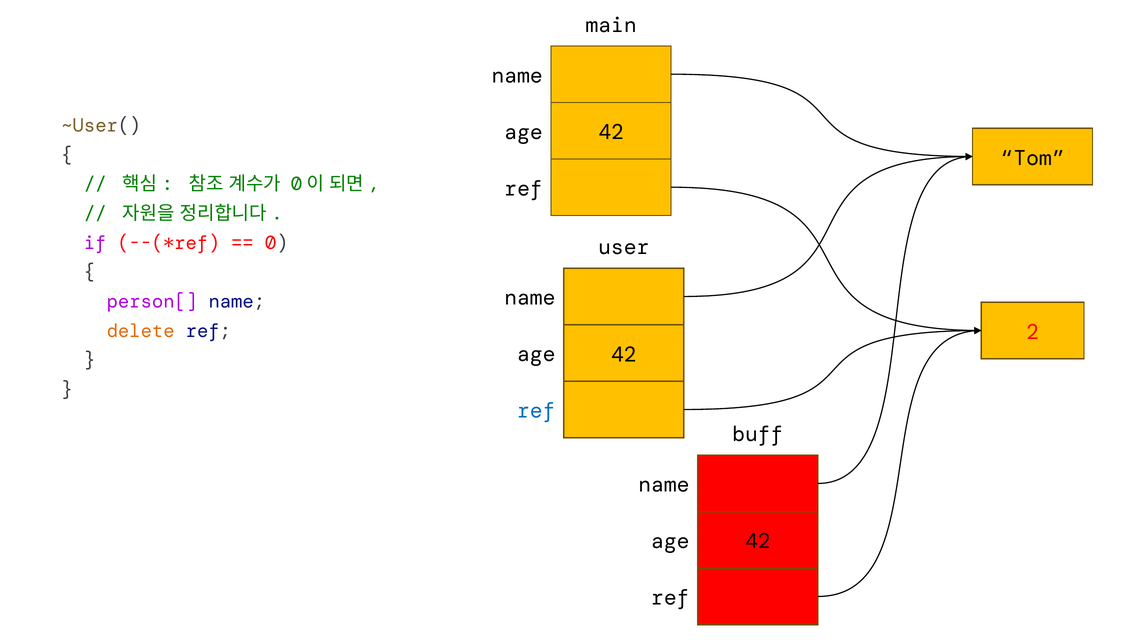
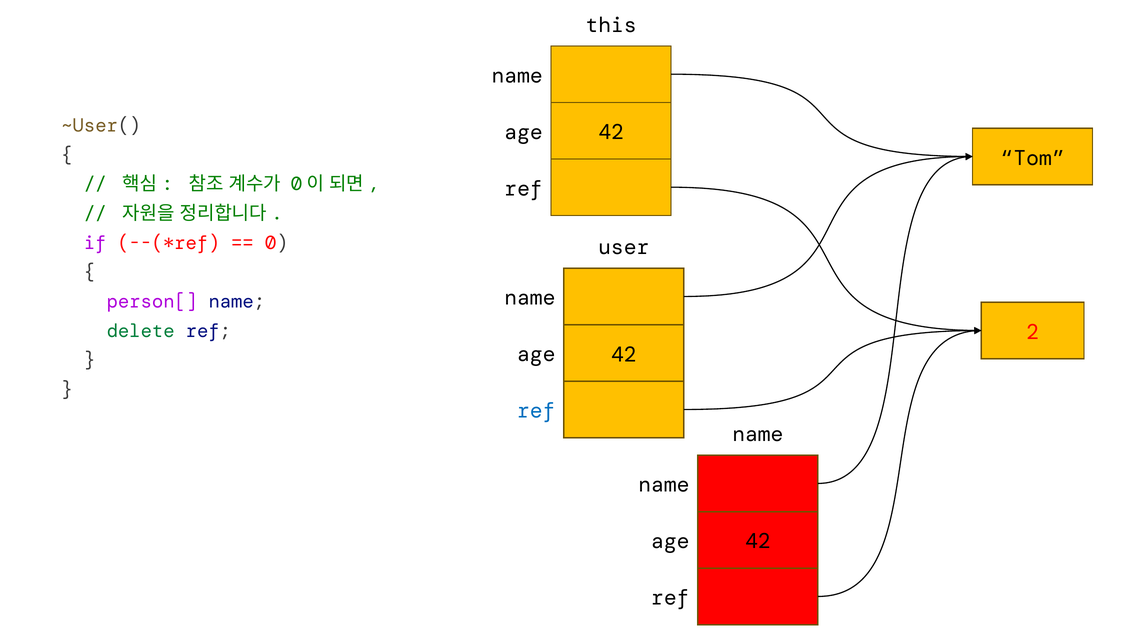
main: main -> this (611, 25)
delete colour: orange -> green (141, 331)
buff: buff -> name (758, 434)
